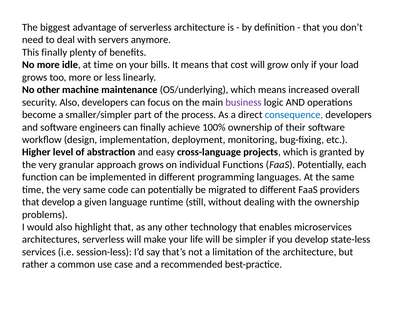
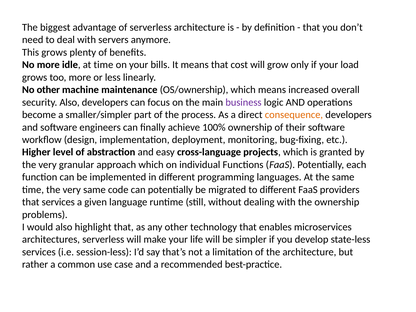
This finally: finally -> grows (54, 52)
OS/underlying: OS/underlying -> OS/ownership (194, 90)
consequence colour: blue -> orange (294, 115)
approach grows: grows -> which (151, 165)
that develop: develop -> services (58, 202)
